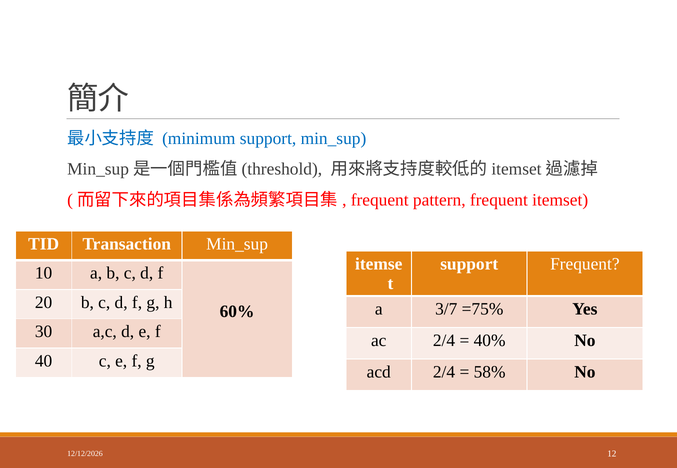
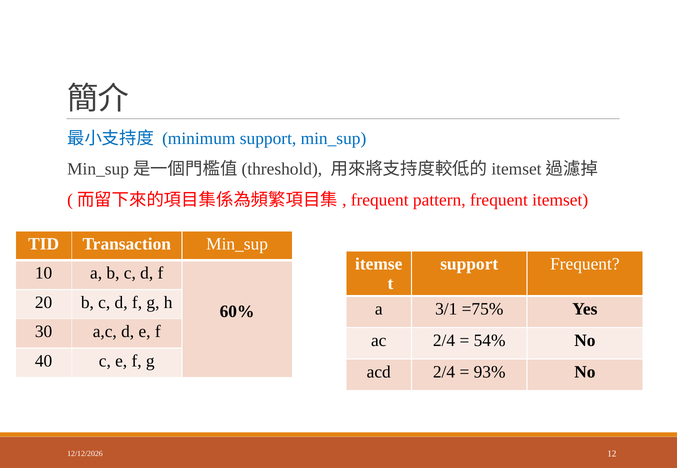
3/7: 3/7 -> 3/1 (446, 309)
40%: 40% -> 54% (490, 341)
58%: 58% -> 93% (490, 373)
